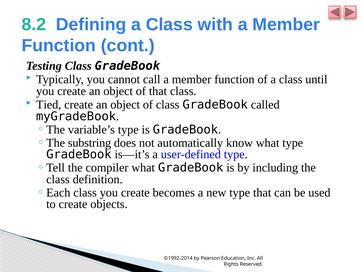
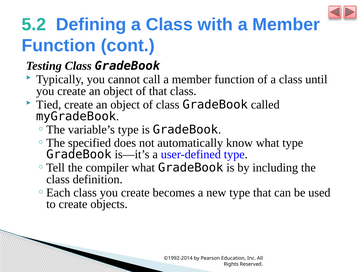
8.2: 8.2 -> 5.2 (34, 24)
substring: substring -> specified (89, 143)
